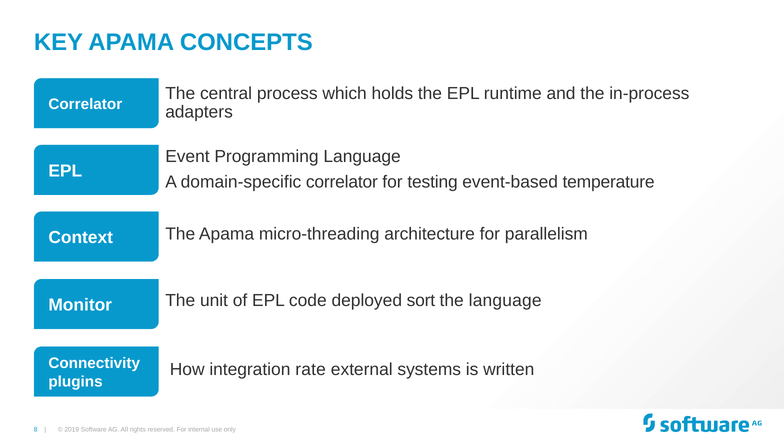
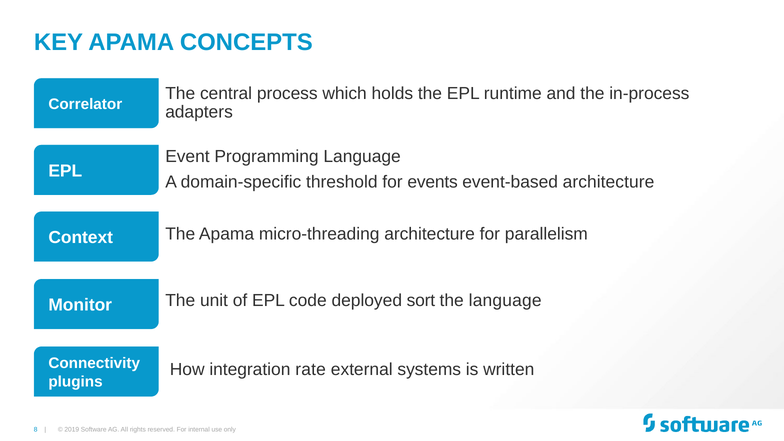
domain-specific correlator: correlator -> threshold (342, 182)
testing: testing -> events (433, 182)
event-based temperature: temperature -> architecture (608, 182)
